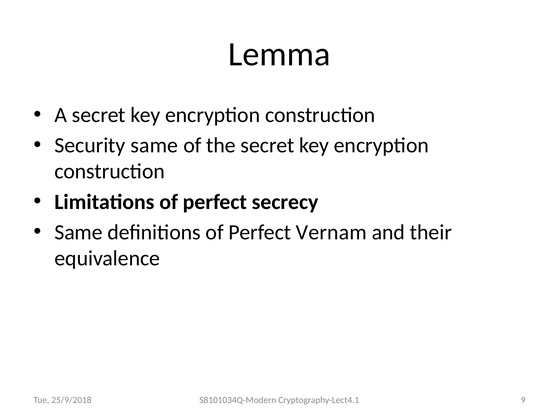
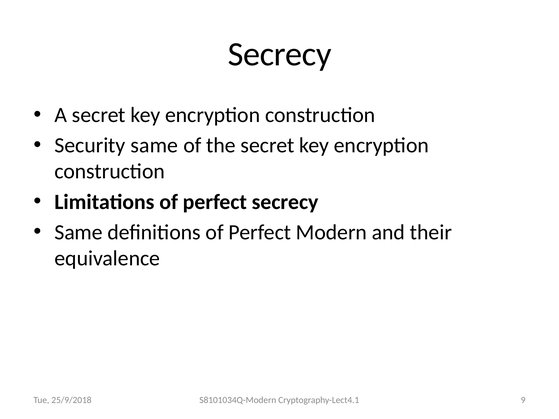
Lemma: Lemma -> Secrecy (280, 54)
Vernam: Vernam -> Modern (331, 232)
